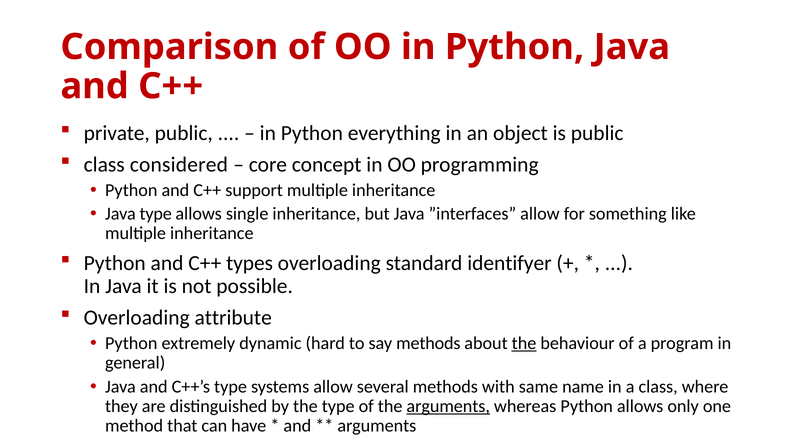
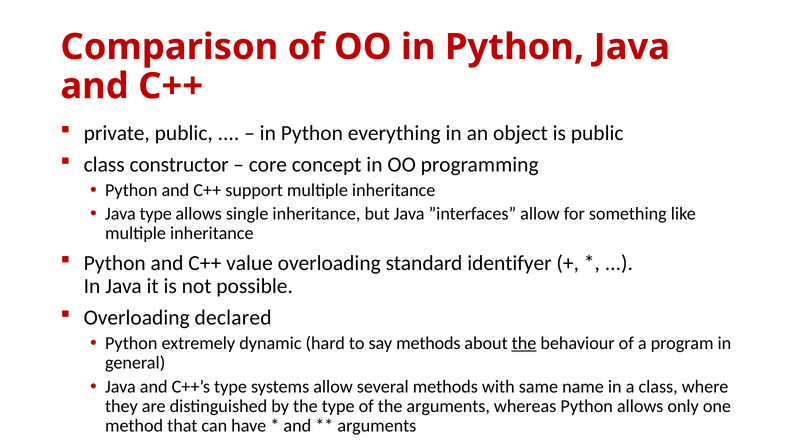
considered: considered -> constructor (179, 165)
types: types -> value (250, 263)
attribute: attribute -> declared (233, 318)
arguments underline: present -> none (448, 406)
